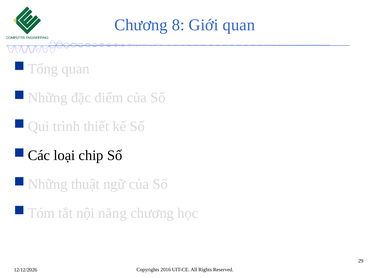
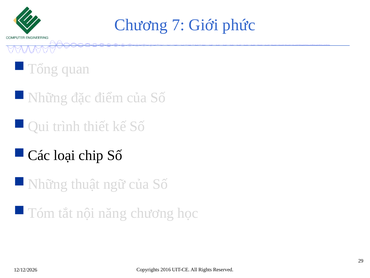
8: 8 -> 7 (178, 25)
Giới quan: quan -> phức (239, 25)
